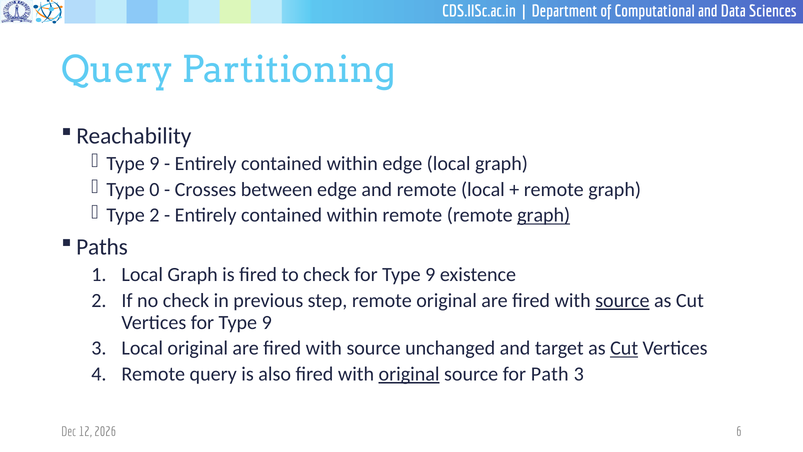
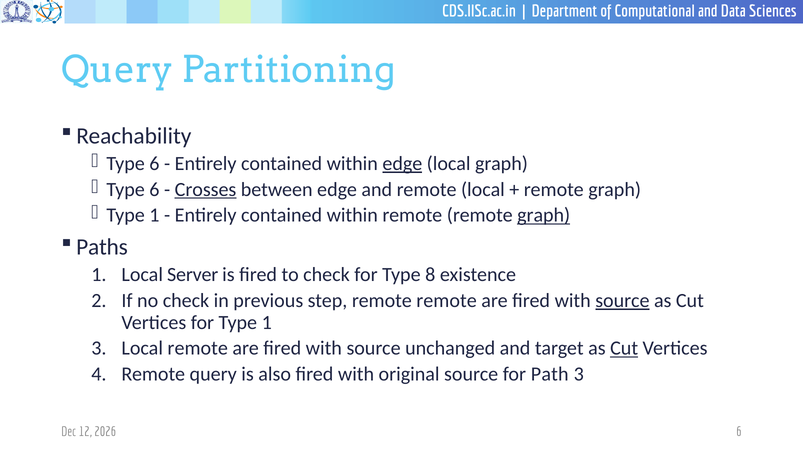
9: 9 -> 6 (154, 163)
edge underline: none -> present (402, 163)
0: 0 -> 6 (154, 189)
Crosses underline: none -> present (206, 189)
2: 2 -> 1 (154, 215)
1 Local Graph: Graph -> Server (193, 275)
check for Type 9: 9 -> 8 (430, 275)
step remote original: original -> remote (447, 300)
Vertices for Type 9: 9 -> 1 (267, 322)
Local original: original -> remote (198, 348)
original underline: present -> none (409, 374)
